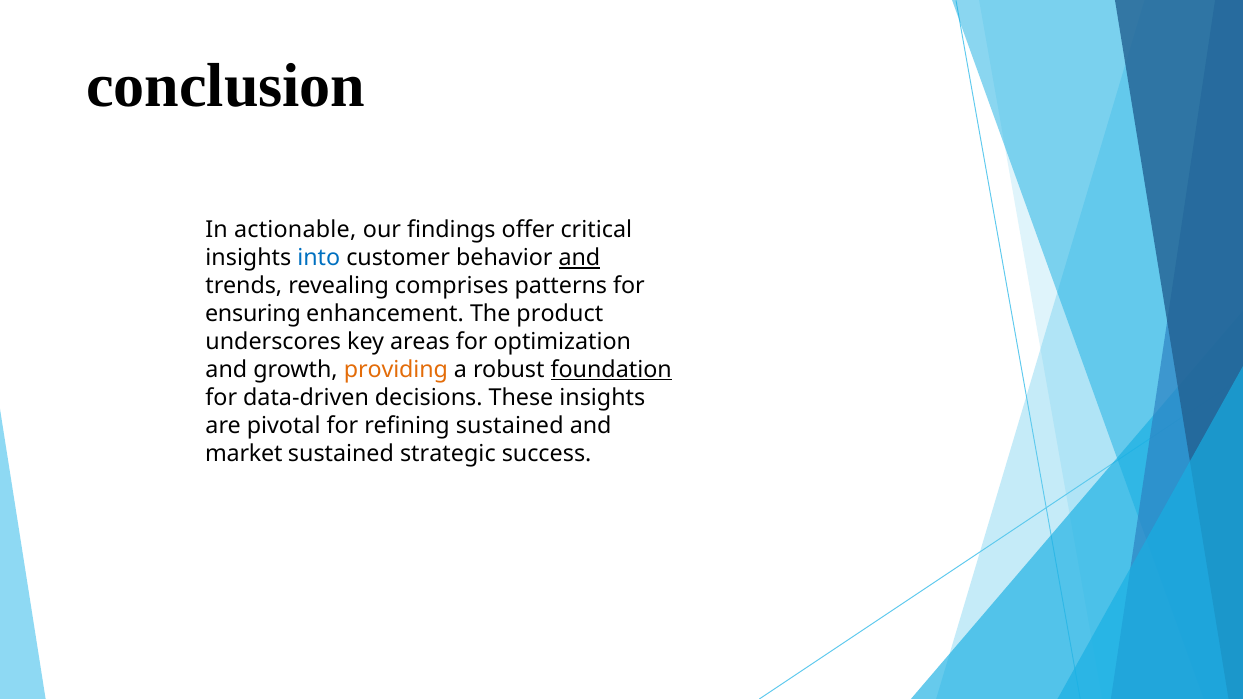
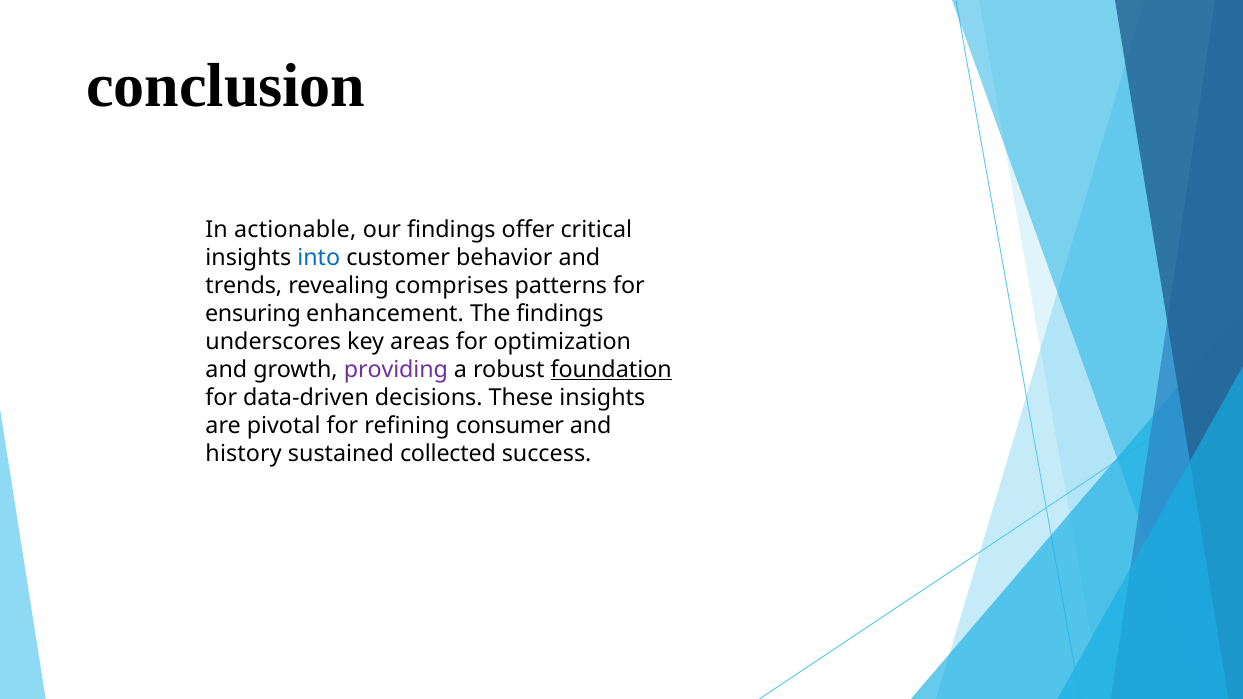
and underline: present -> none (579, 258)
The product: product -> findings (560, 314)
providing colour: orange -> purple (396, 370)
refining sustained: sustained -> consumer (510, 426)
market: market -> history (244, 454)
strategic: strategic -> collected (448, 454)
